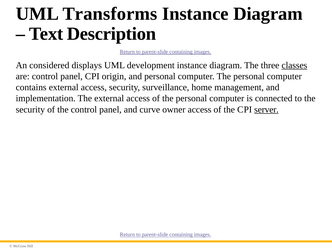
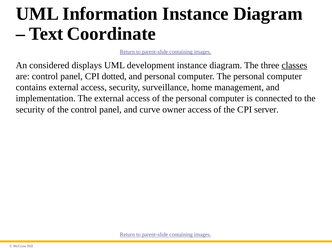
Transforms: Transforms -> Information (110, 14)
Description: Description -> Coordinate (111, 34)
origin: origin -> dotted (114, 76)
server underline: present -> none (266, 110)
